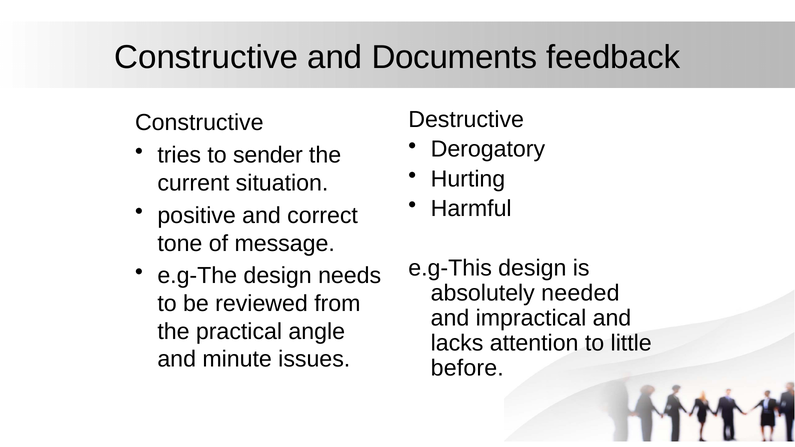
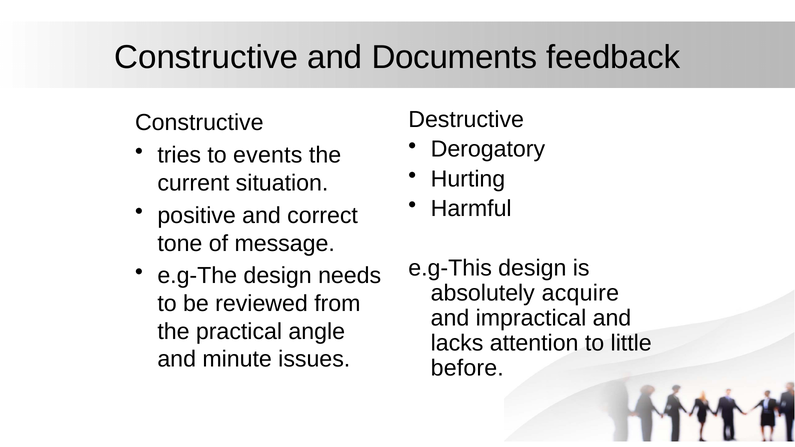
sender: sender -> events (268, 155)
needed: needed -> acquire (580, 293)
